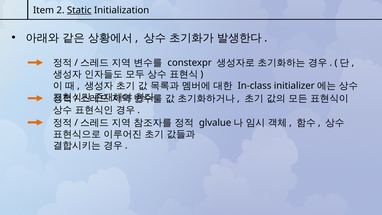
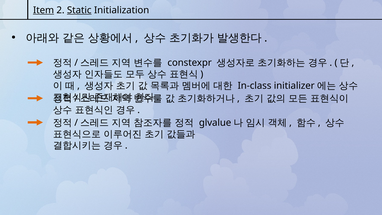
Item underline: none -> present (44, 10)
